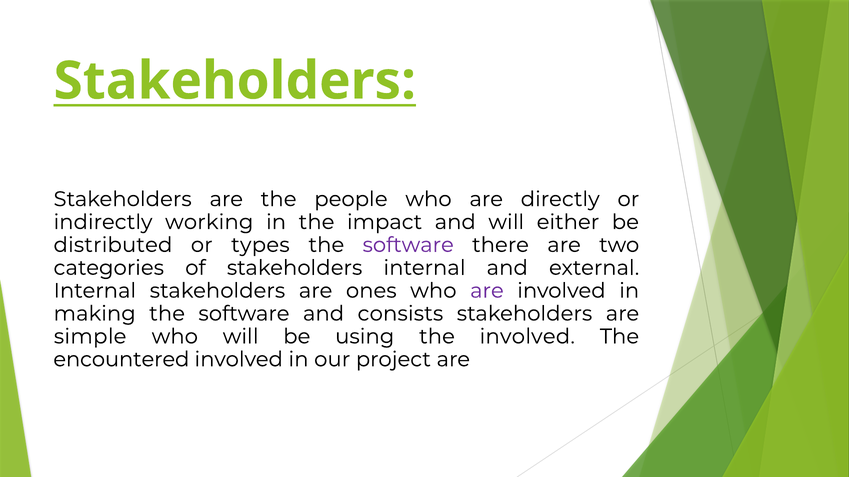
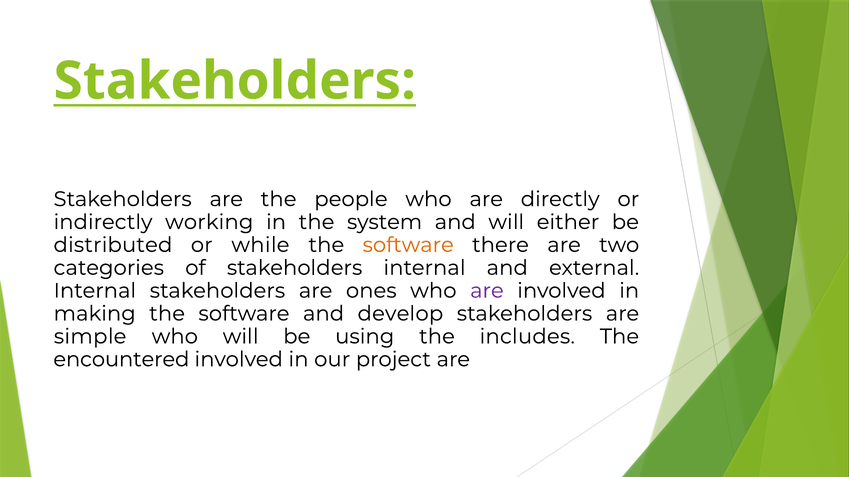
impact: impact -> system (385, 222)
types: types -> while (260, 245)
software colour: purple -> orange (408, 245)
consists: consists -> develop (400, 314)
the involved: involved -> includes (527, 337)
